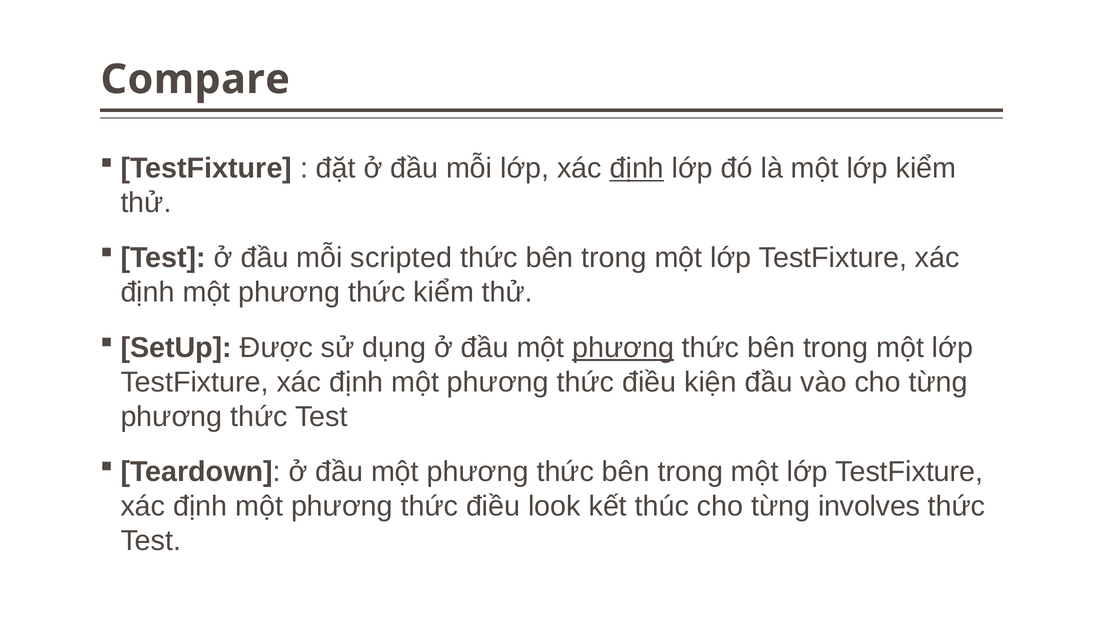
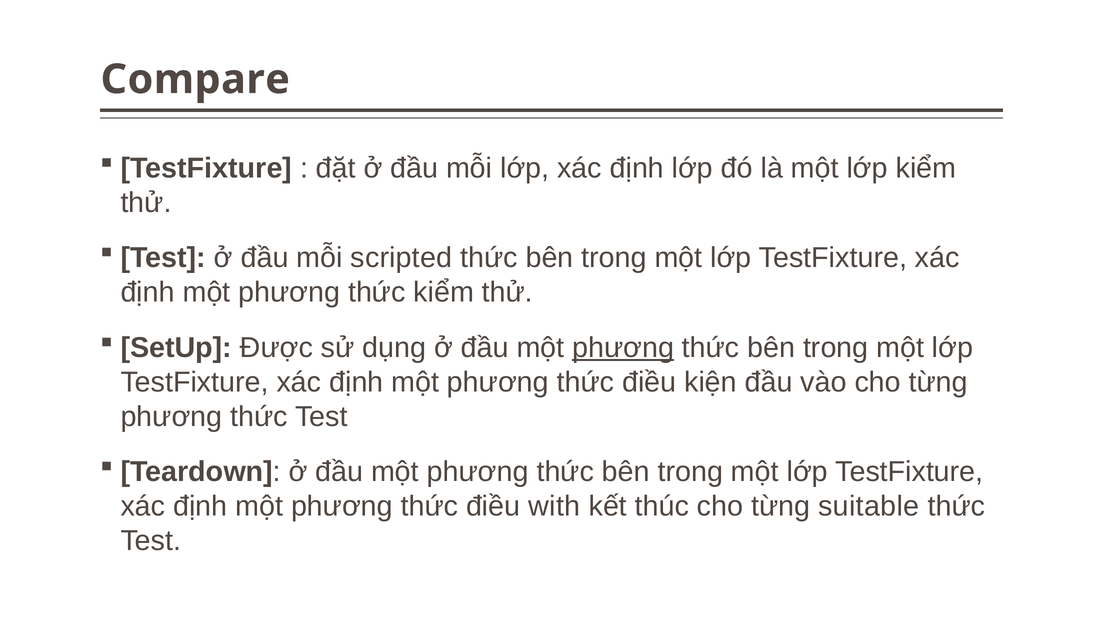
định underline: present -> none (637, 168)
look: look -> with (554, 506)
involves: involves -> suitable (869, 506)
